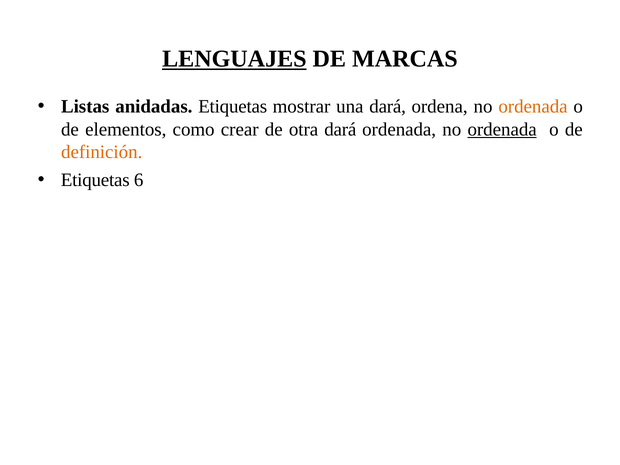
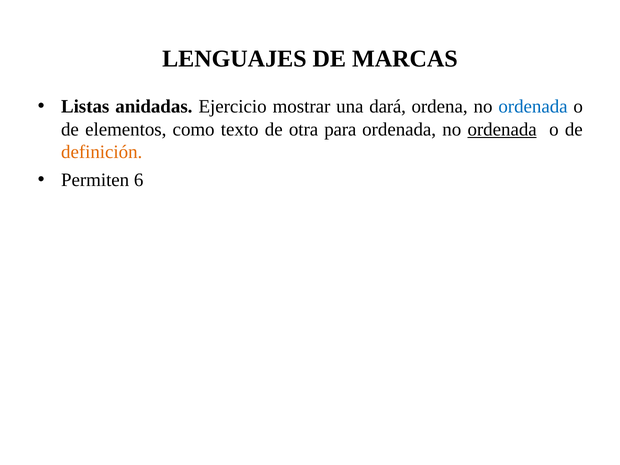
LENGUAJES underline: present -> none (234, 59)
anidadas Etiquetas: Etiquetas -> Ejercicio (233, 107)
ordenada colour: orange -> blue (533, 107)
crear: crear -> texto (240, 129)
otra dará: dará -> para (340, 129)
Etiquetas: Etiquetas -> Permiten (95, 180)
